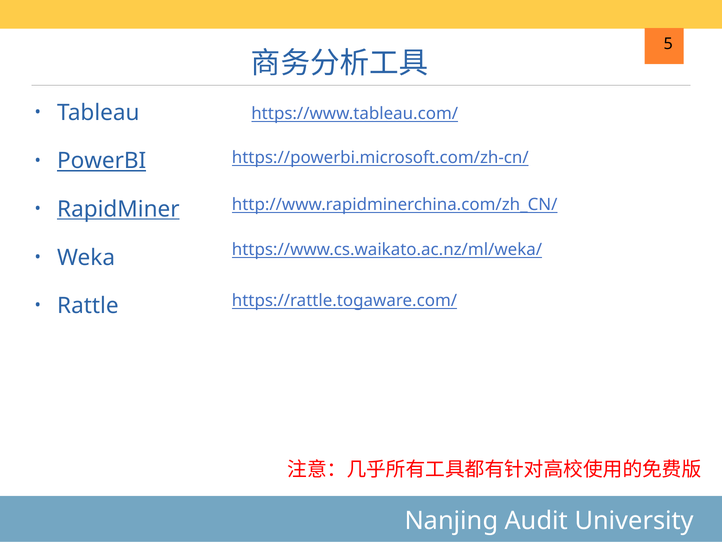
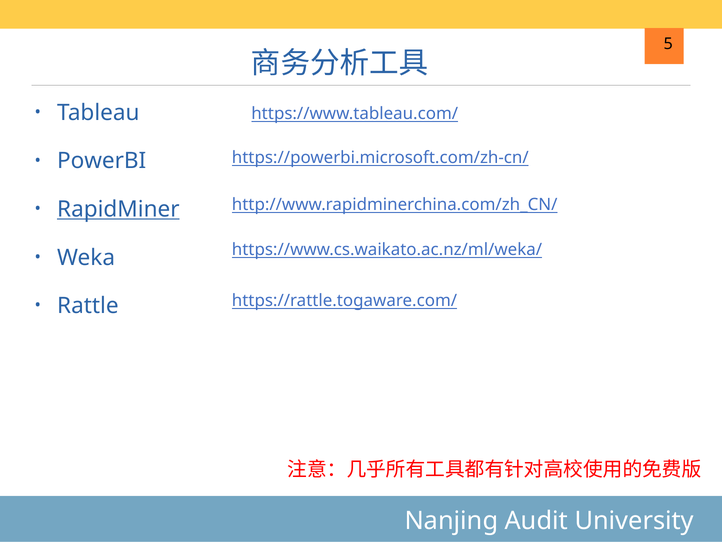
PowerBI underline: present -> none (102, 161)
